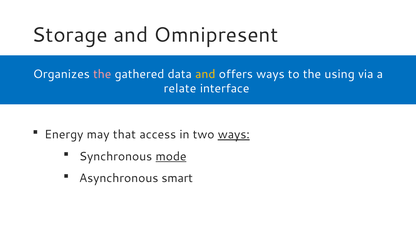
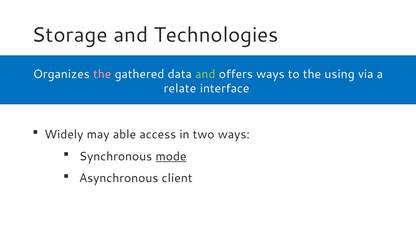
Omnipresent: Omnipresent -> Technologies (216, 35)
and colour: yellow -> light green (205, 74)
Energy: Energy -> Widely (64, 135)
that: that -> able (124, 135)
ways underline: present -> none (234, 135)
smart: smart -> client (177, 178)
